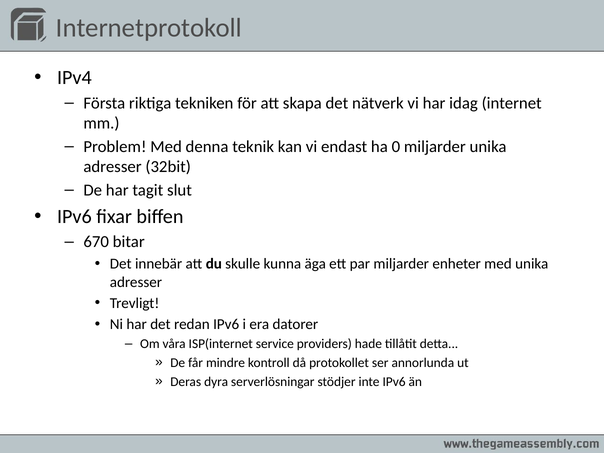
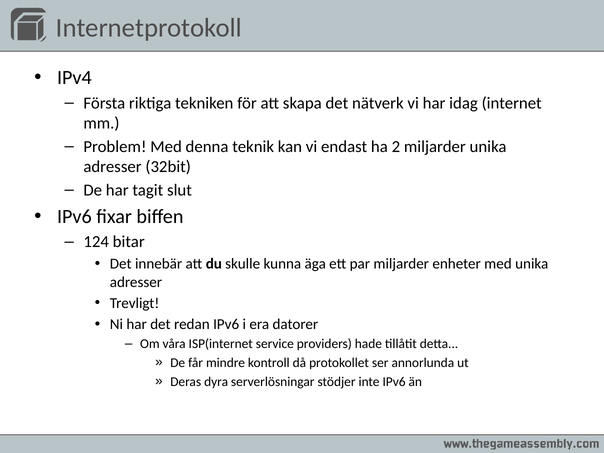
0: 0 -> 2 (396, 147)
670: 670 -> 124 (96, 242)
